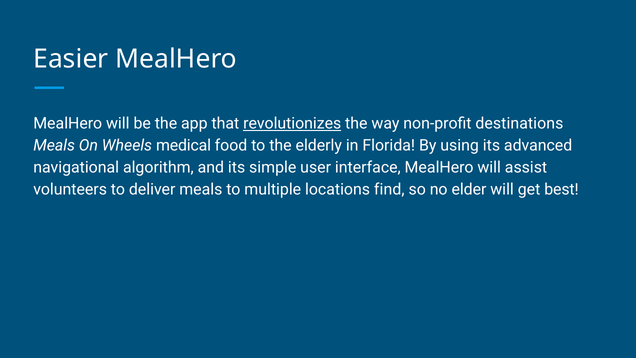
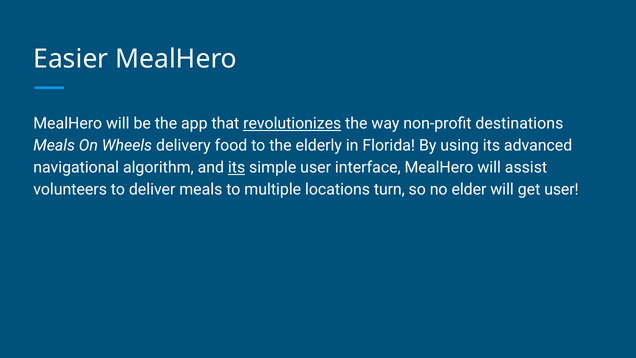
medical: medical -> delivery (183, 145)
its underline: none -> present (237, 167)
find: find -> turn (389, 189)
get best: best -> user (561, 189)
